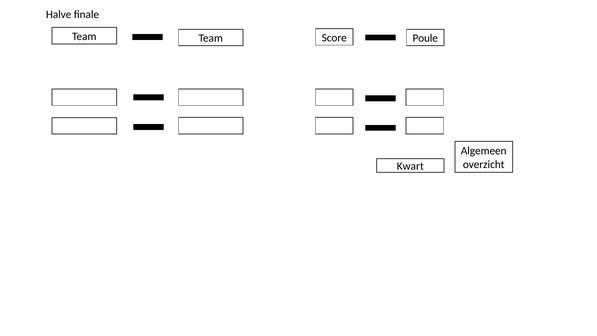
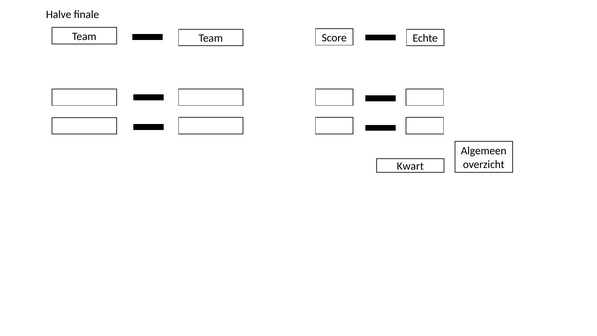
Poule: Poule -> Echte (425, 38)
